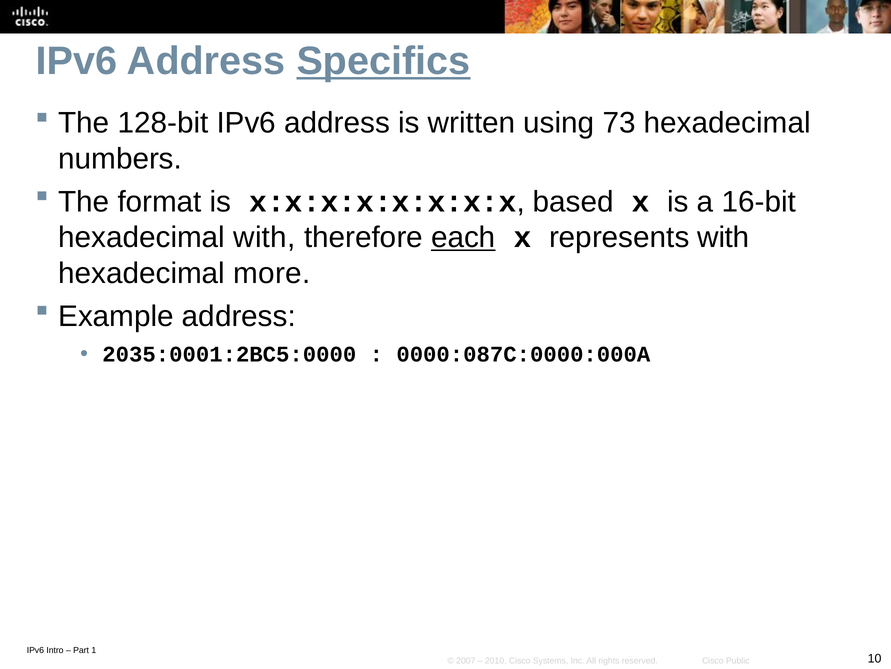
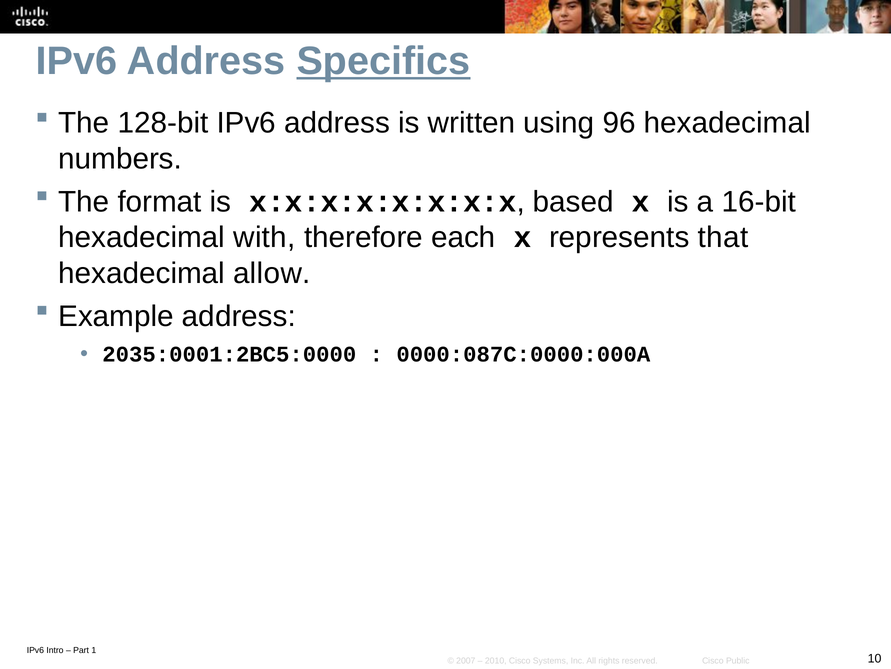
73: 73 -> 96 (619, 123)
each underline: present -> none (463, 237)
represents with: with -> that (723, 237)
more: more -> allow (272, 273)
